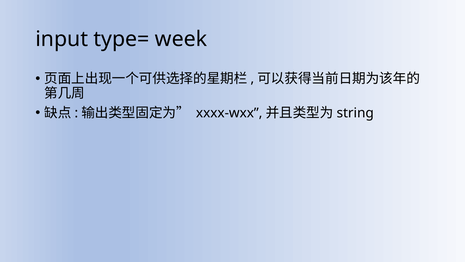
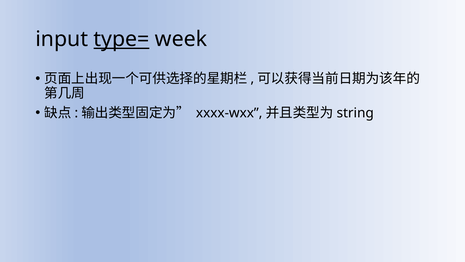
type= underline: none -> present (122, 39)
